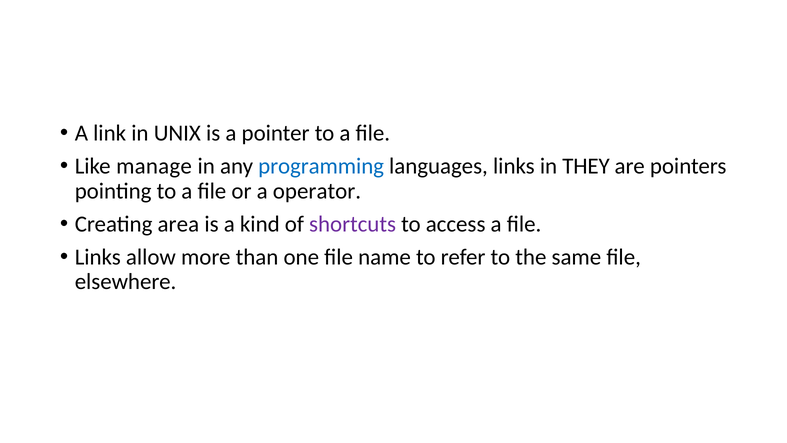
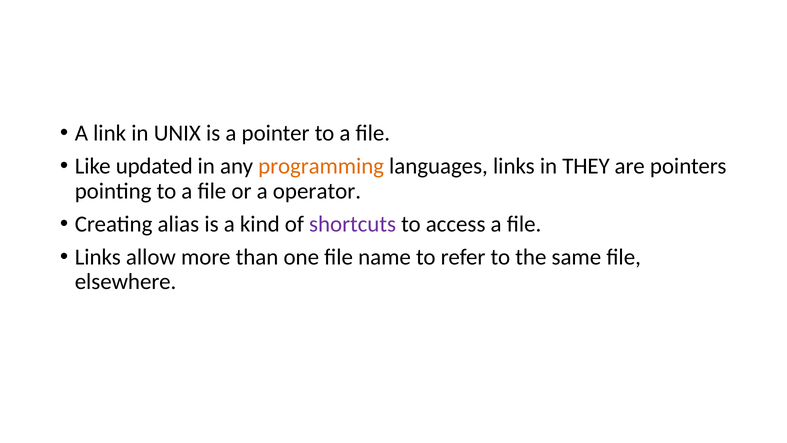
manage: manage -> updated (154, 166)
programming colour: blue -> orange (321, 166)
area: area -> alias (178, 224)
